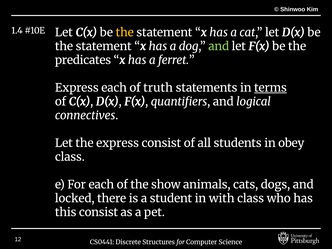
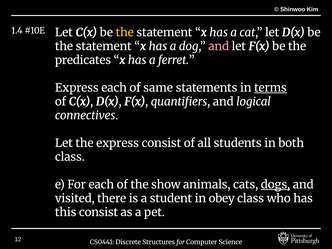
and colour: light green -> pink (219, 46)
truth: truth -> same (158, 88)
obey: obey -> both (291, 143)
dogs underline: none -> present (275, 185)
locked: locked -> visited (75, 198)
with: with -> obey (222, 198)
